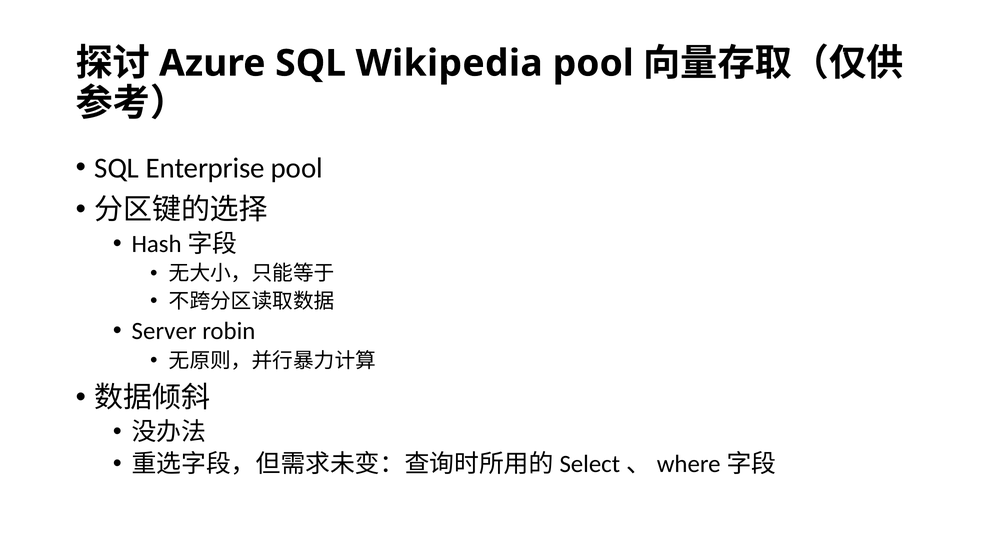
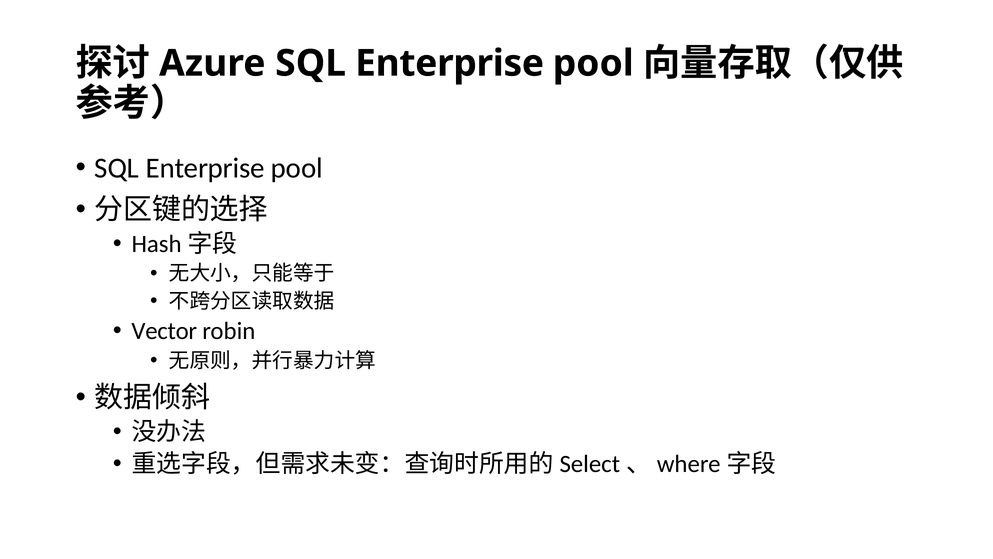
Wikipedia: Wikipedia -> Enterprise (450, 63)
Server: Server -> Vector (164, 331)
